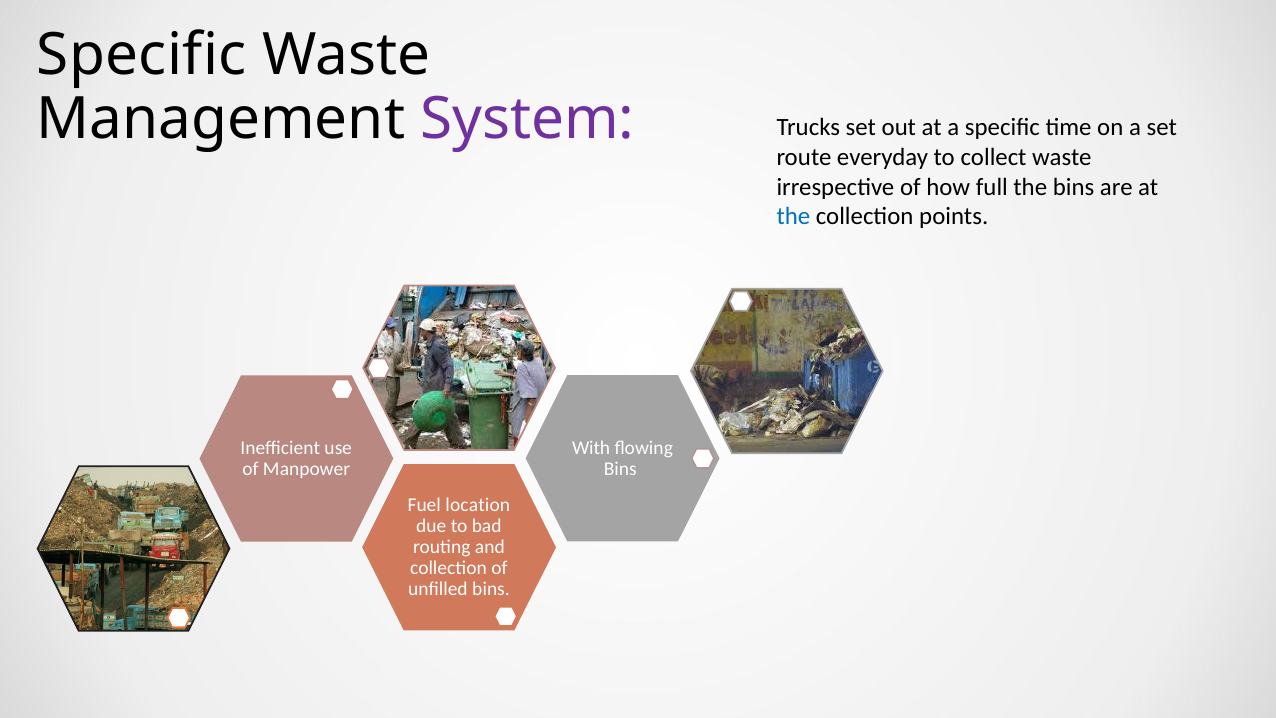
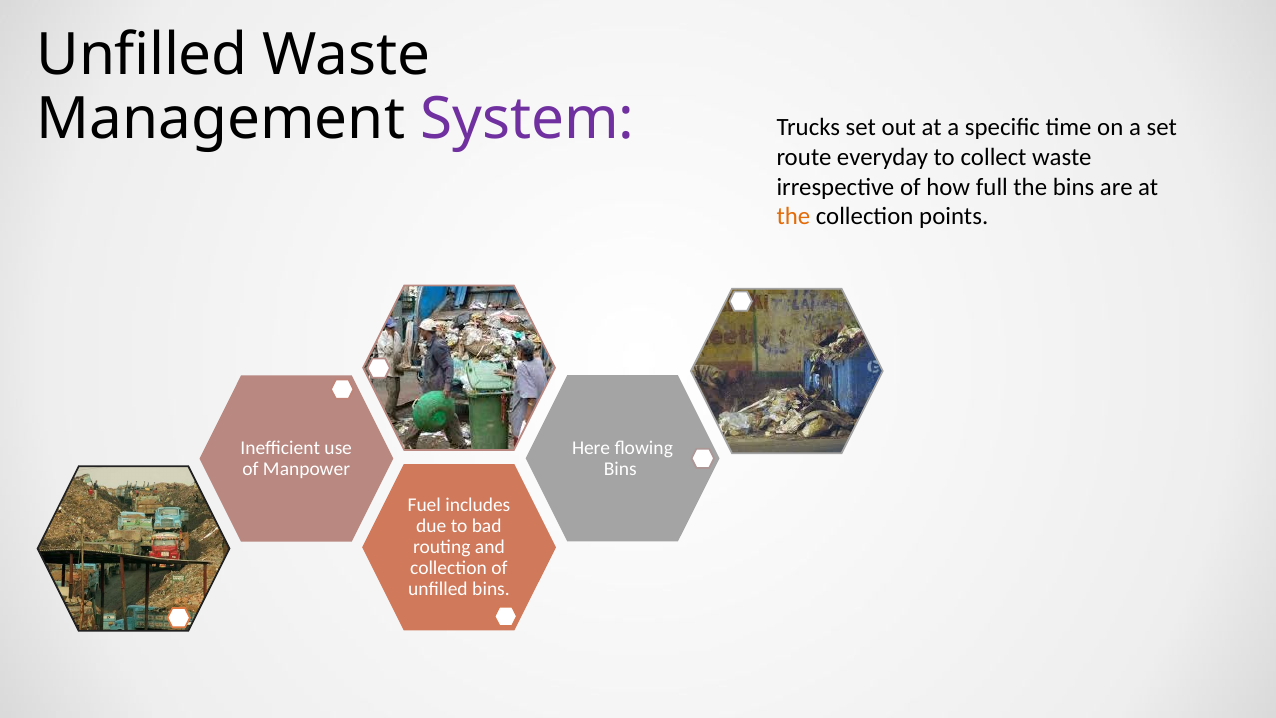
Specific: Specific -> Unfilled (142, 56)
the colour: blue -> orange (793, 217)
With: With -> Here (591, 448)
location: location -> includes (478, 505)
